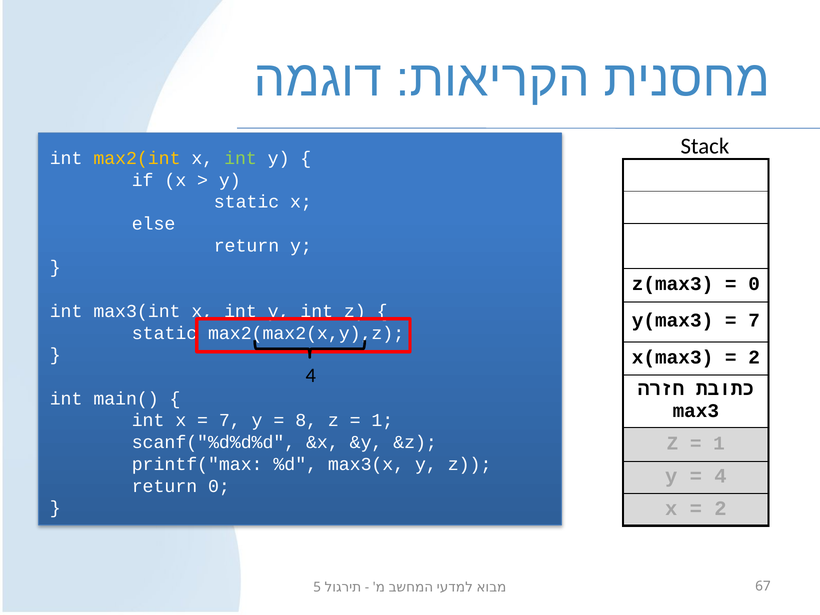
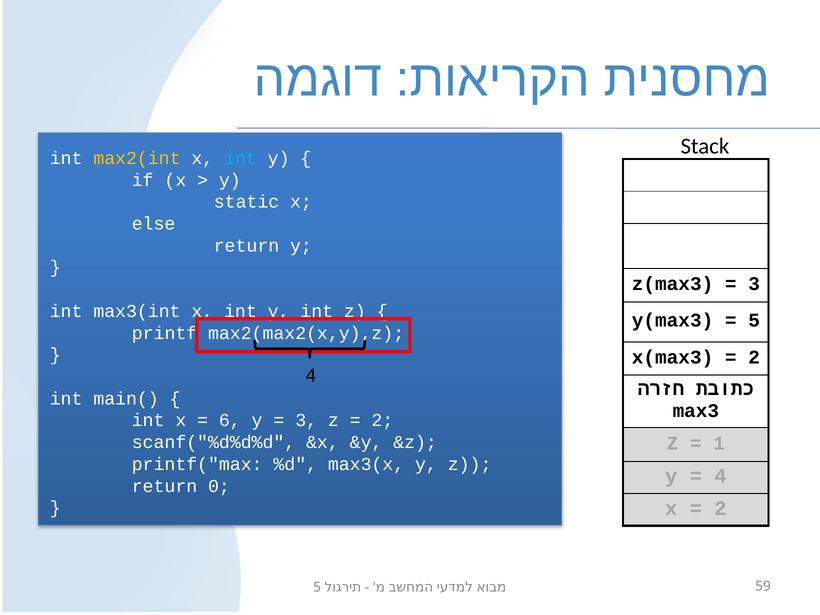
int colour: light green -> light blue (241, 158)
0: 0 -> 3 (754, 284)
7: 7 -> 5 (754, 321)
static: static -> printf (165, 333)
7: 7 -> 6 (230, 420)
8: 8 -> 3 (306, 420)
1: 1 -> 2 (382, 420)
67: 67 -> 59 (763, 586)
